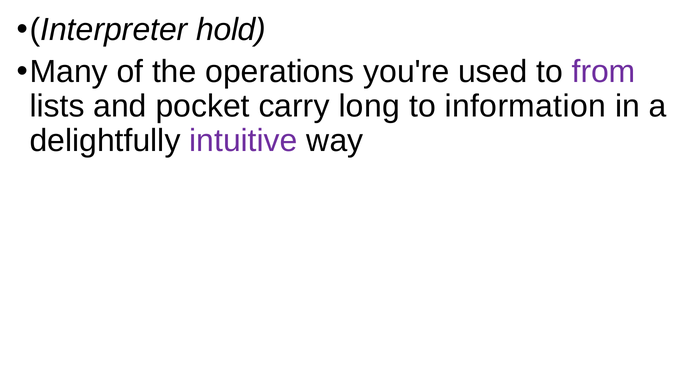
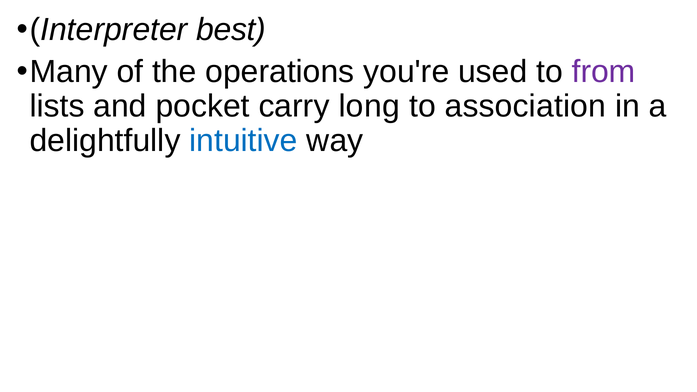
hold: hold -> best (231, 30)
information: information -> association (525, 106)
intuitive colour: purple -> blue (243, 141)
